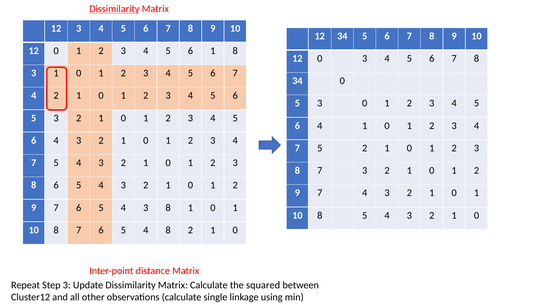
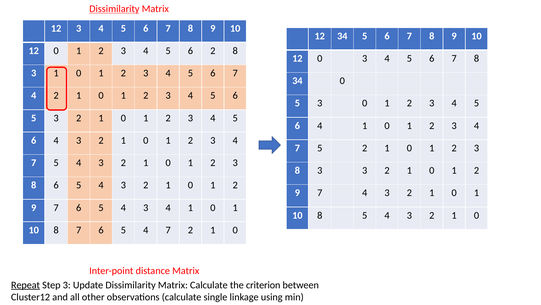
6 1: 1 -> 2 (213, 51)
7: 7 -> 3 (320, 170)
4 3 8: 8 -> 4 (168, 207)
5 4 8: 8 -> 7 (168, 230)
Repeat underline: none -> present (26, 284)
squared: squared -> criterion (263, 284)
